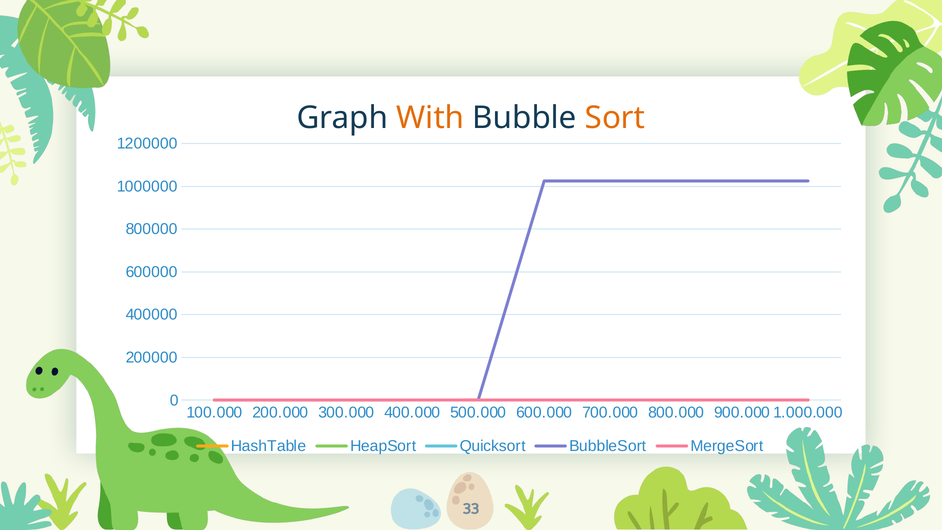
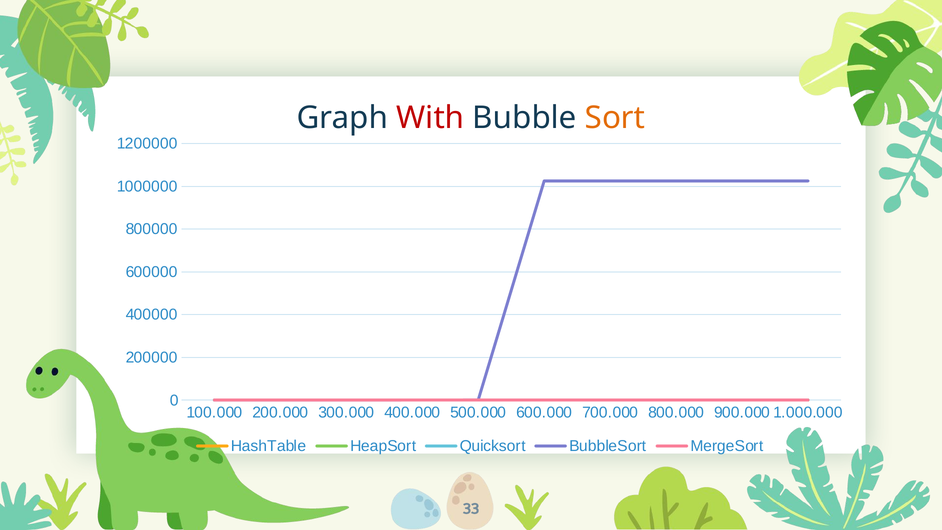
With colour: orange -> red (430, 118)
